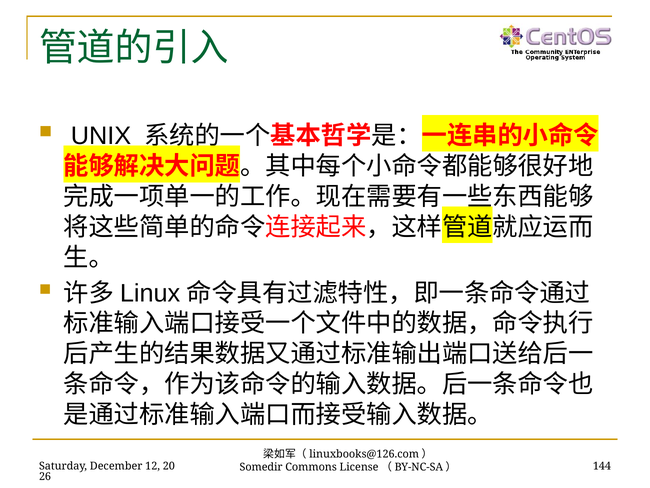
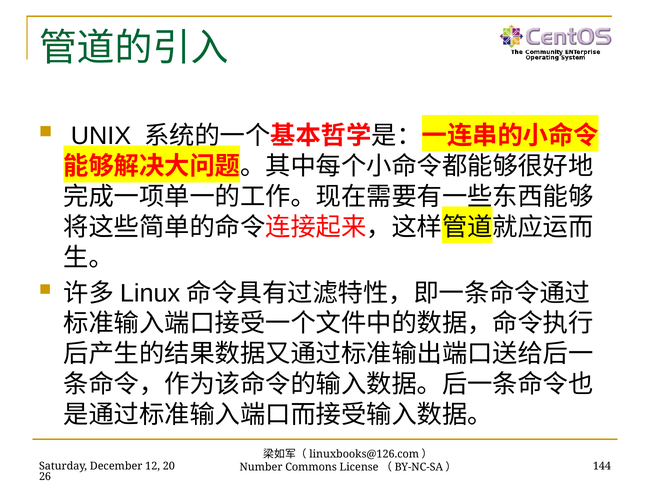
Somedir: Somedir -> Number (261, 467)
